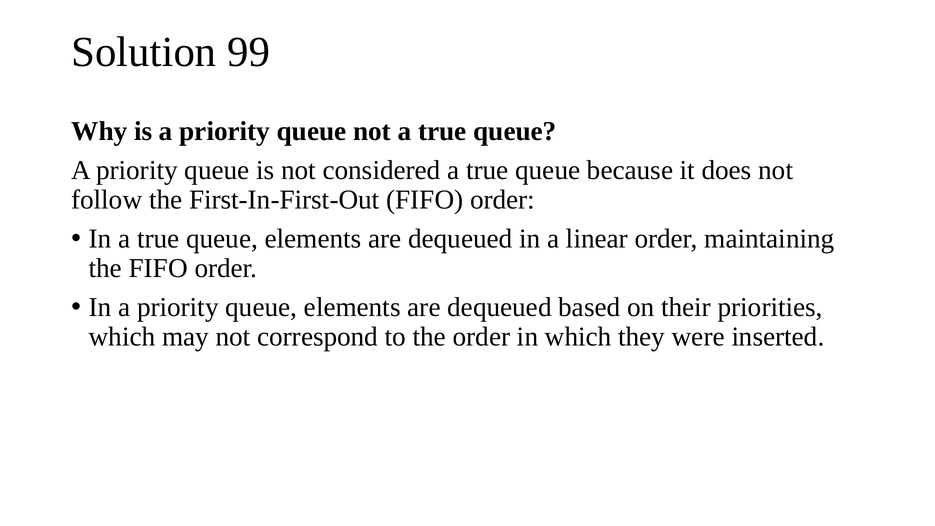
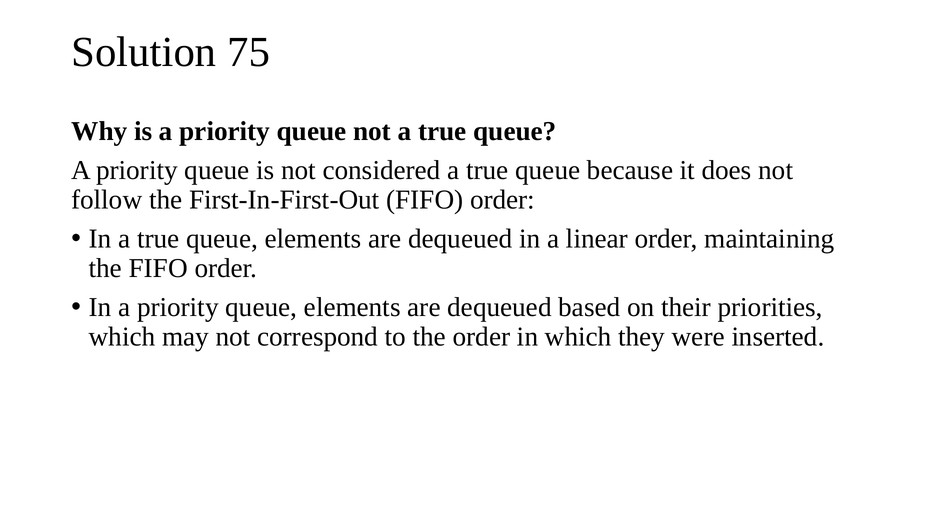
99: 99 -> 75 (249, 52)
